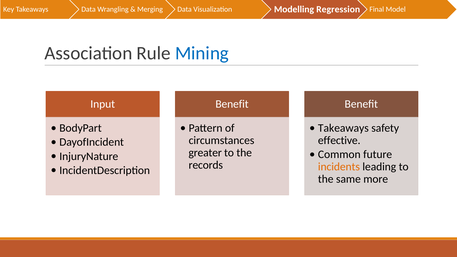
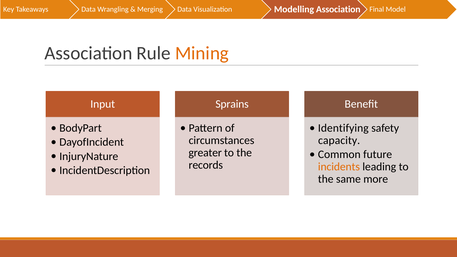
Modelling Regression: Regression -> Association (338, 9)
Mining colour: blue -> orange (202, 53)
Benefit: Benefit -> Sprains (232, 104)
Takeaways: Takeaways -> Identifying (343, 128)
effective: effective -> capacity (339, 141)
